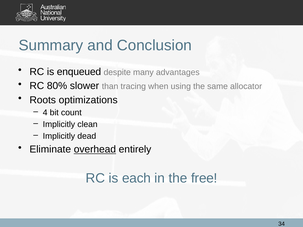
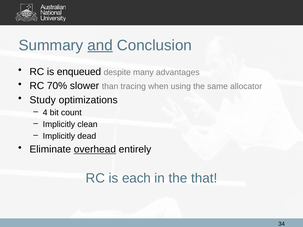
and underline: none -> present (100, 45)
80%: 80% -> 70% (57, 86)
Roots: Roots -> Study (43, 100)
free: free -> that (204, 178)
